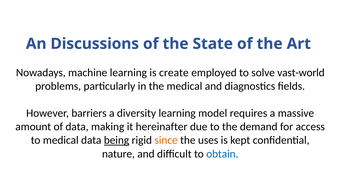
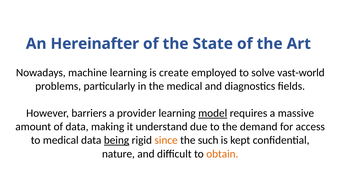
Discussions: Discussions -> Hereinafter (95, 44)
diversity: diversity -> provider (137, 113)
model underline: none -> present (213, 113)
hereinafter: hereinafter -> understand (162, 126)
uses: uses -> such (208, 140)
obtain colour: blue -> orange (222, 153)
